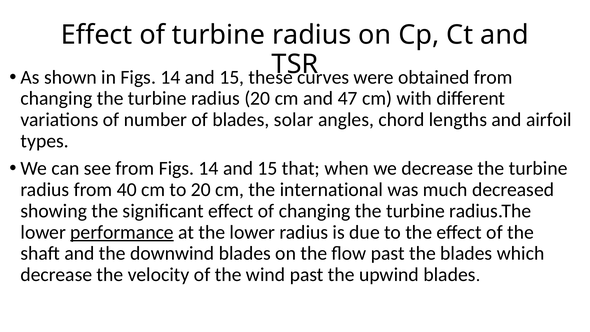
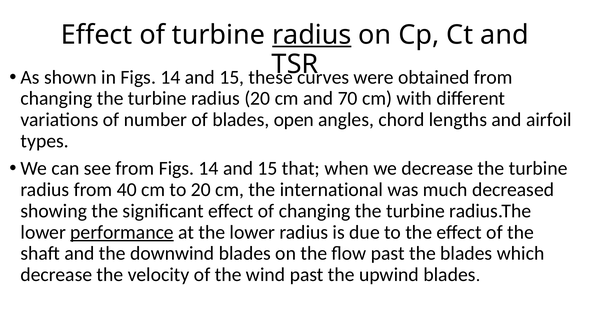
radius underline: none -> present (312, 35)
47: 47 -> 70 (348, 98)
solar: solar -> open (294, 120)
